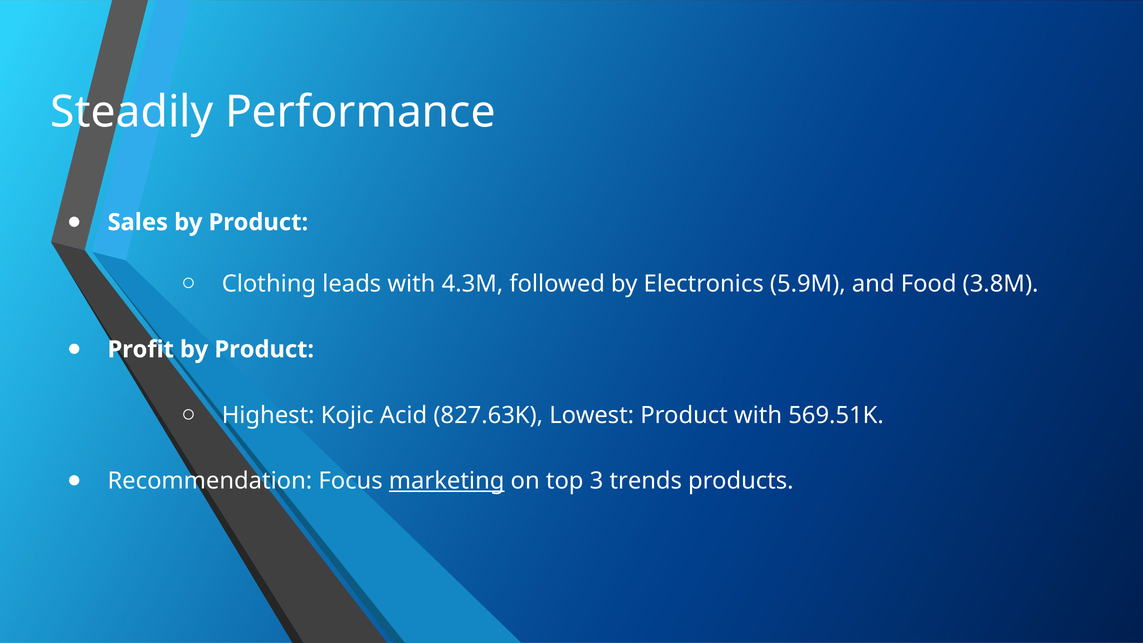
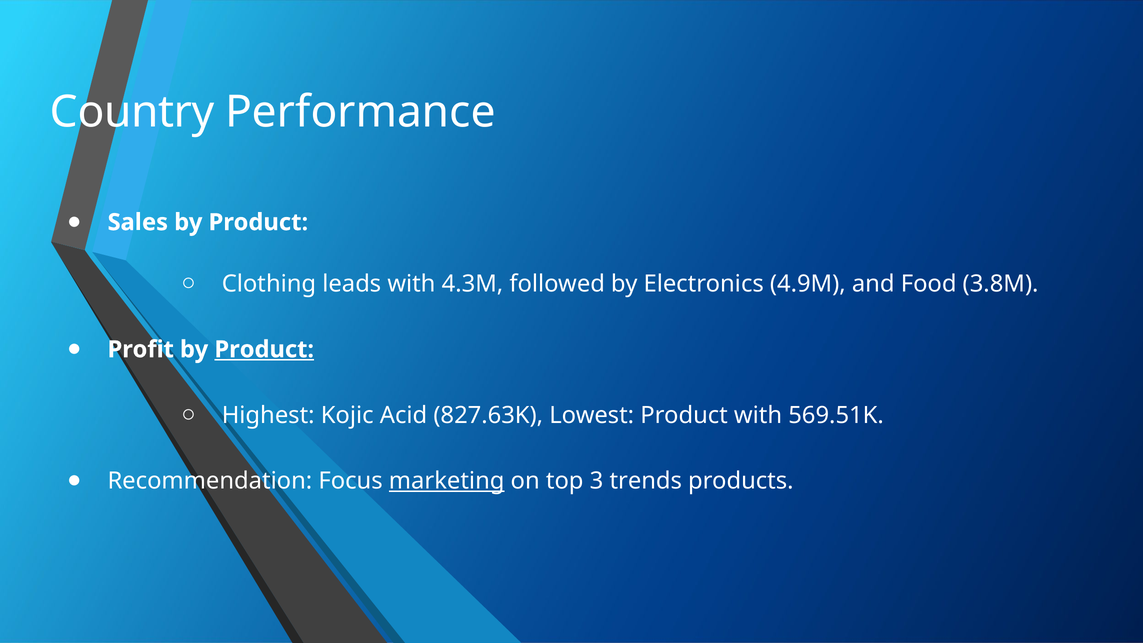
Steadily: Steadily -> Country (132, 112)
5.9M: 5.9M -> 4.9M (808, 284)
Product underline: none -> present (264, 349)
